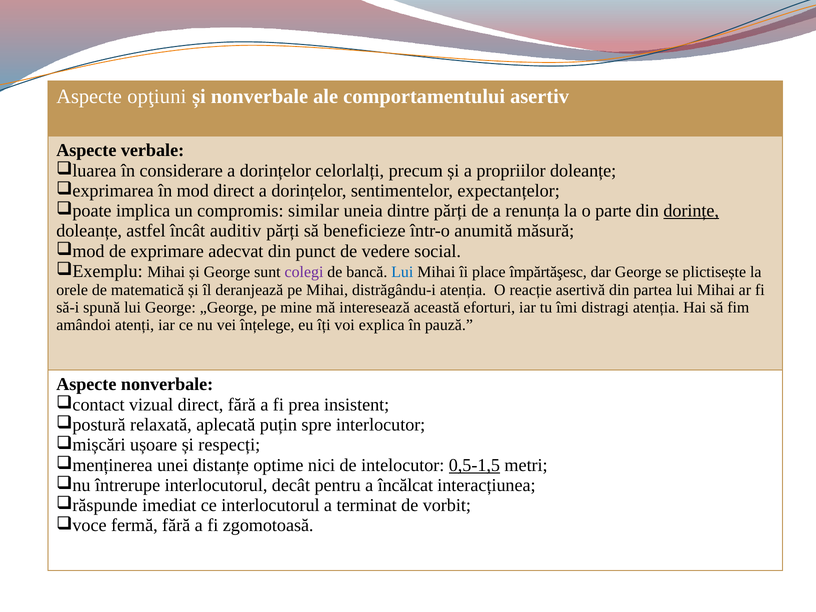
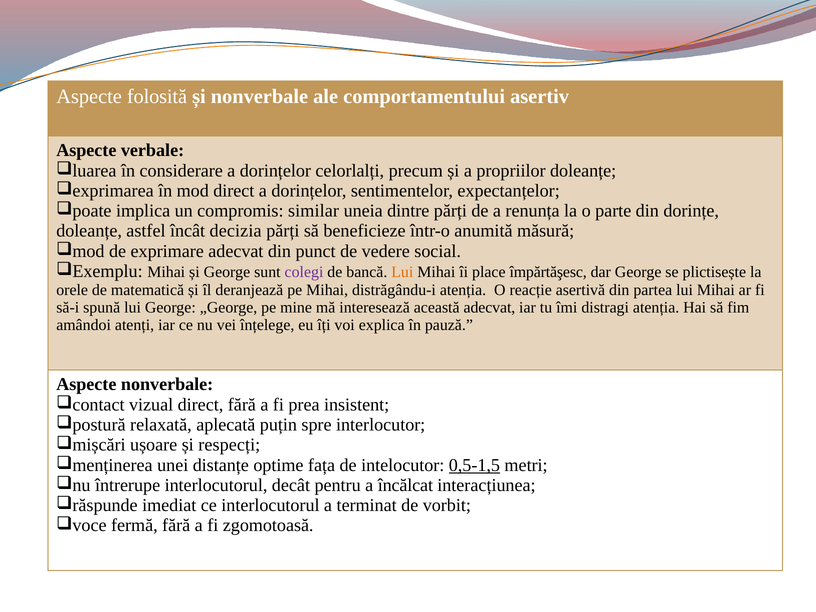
opţiuni: opţiuni -> folosită (157, 97)
dorințe underline: present -> none (691, 211)
auditiv: auditiv -> decizia (236, 231)
Lui colour: blue -> orange (402, 272)
această eforturi: eforturi -> adecvat (489, 308)
nici: nici -> fața (322, 465)
